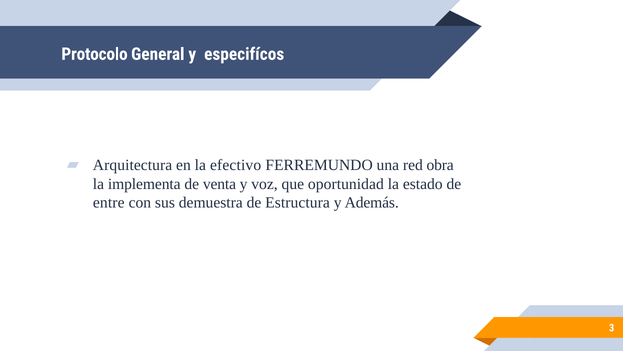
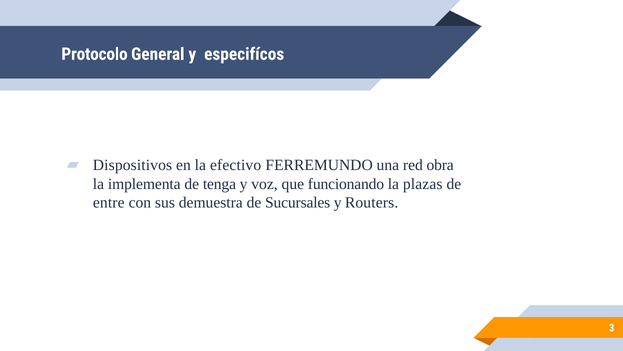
Arquitectura: Arquitectura -> Dispositivos (133, 165)
venta: venta -> tenga (219, 184)
oportunidad: oportunidad -> funcionando (346, 184)
estado: estado -> plazas (423, 184)
Estructura: Estructura -> Sucursales (298, 202)
Además: Además -> Routers (372, 202)
